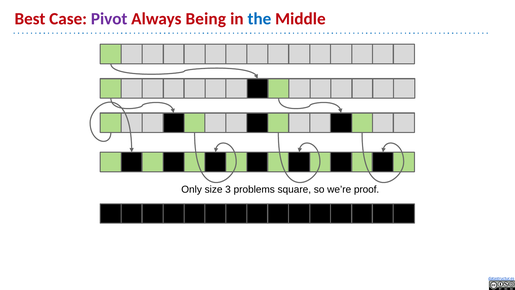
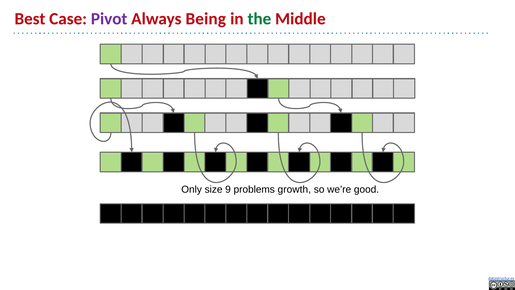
the colour: blue -> green (259, 19)
3: 3 -> 9 (228, 189)
square: square -> growth (294, 189)
proof: proof -> good (367, 189)
